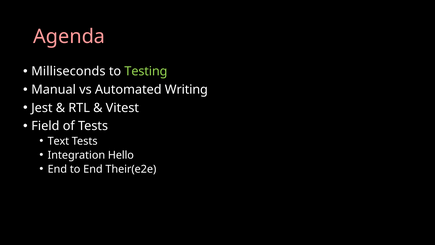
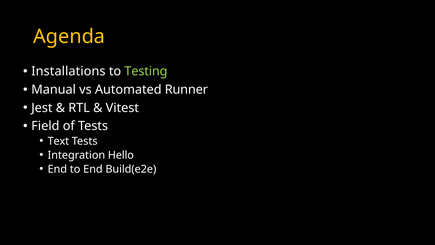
Agenda colour: pink -> yellow (69, 37)
Milliseconds: Milliseconds -> Installations (68, 71)
Writing: Writing -> Runner (186, 90)
Their(e2e: Their(e2e -> Build(e2e (131, 169)
